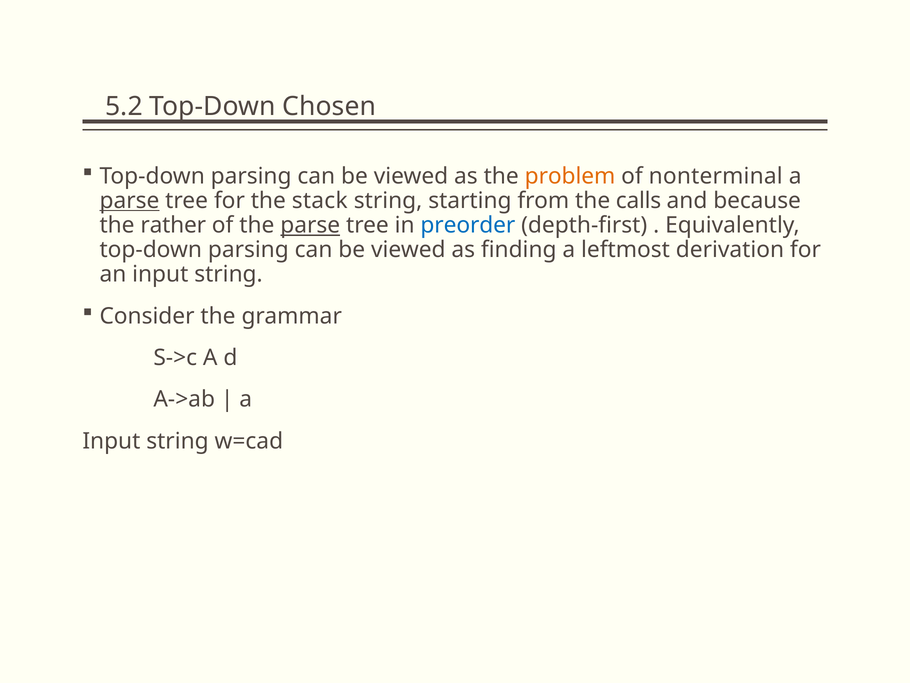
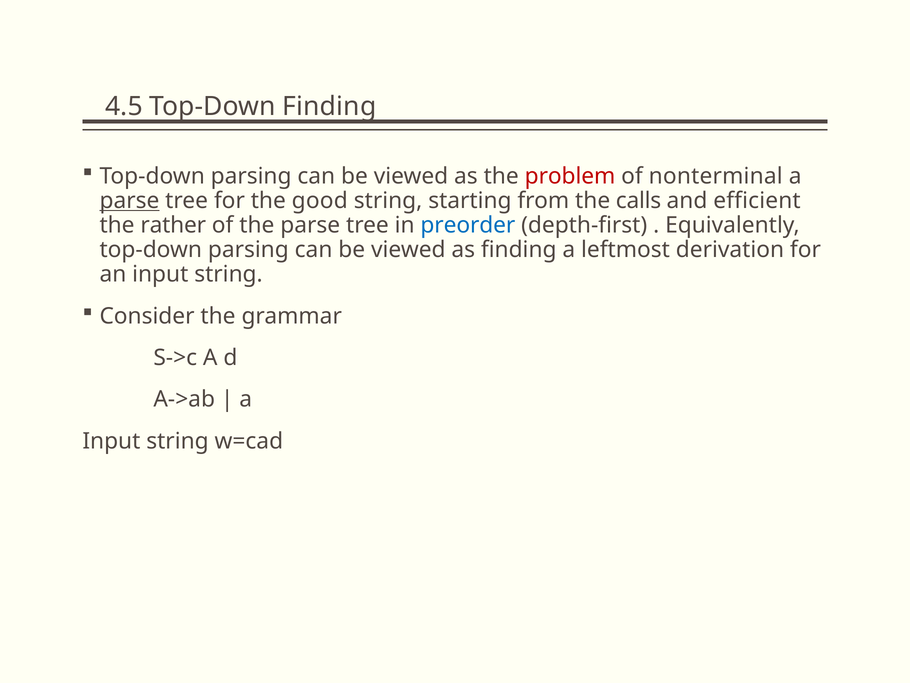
5.2: 5.2 -> 4.5 (124, 106)
Top-Down Chosen: Chosen -> Finding (329, 106)
problem colour: orange -> red (570, 176)
stack: stack -> good (320, 201)
because: because -> efficient (757, 201)
parse underline: present -> none (310, 225)
